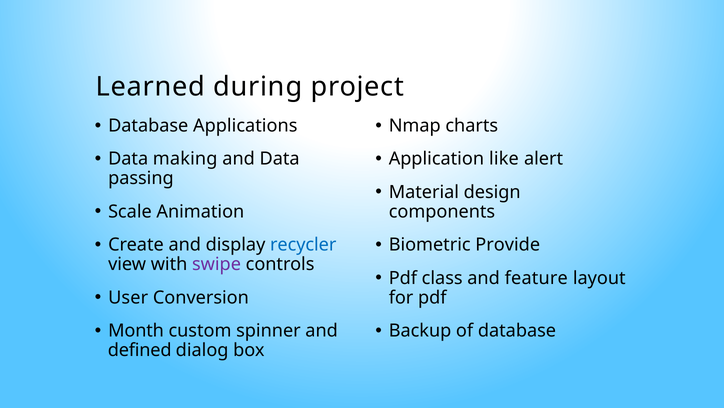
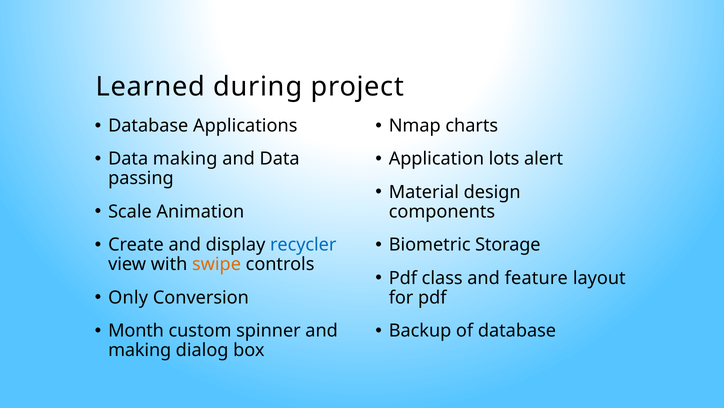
like: like -> lots (504, 159)
Provide: Provide -> Storage (508, 244)
swipe colour: purple -> orange (216, 264)
User: User -> Only (128, 297)
defined: defined -> making (140, 350)
